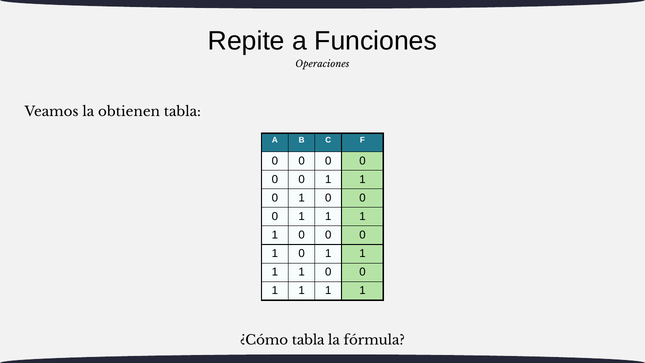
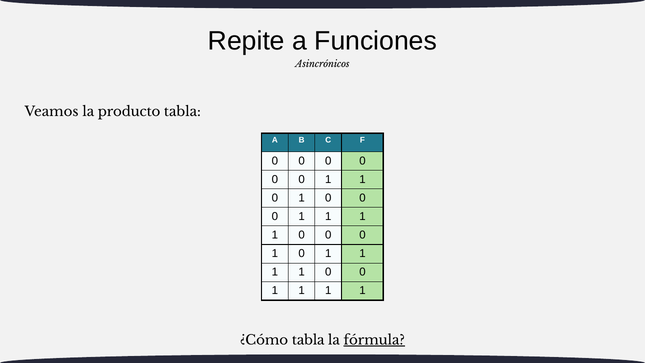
Operaciones: Operaciones -> Asincrónicos (322, 64)
obtienen: obtienen -> producto (129, 112)
fórmula underline: none -> present (374, 340)
